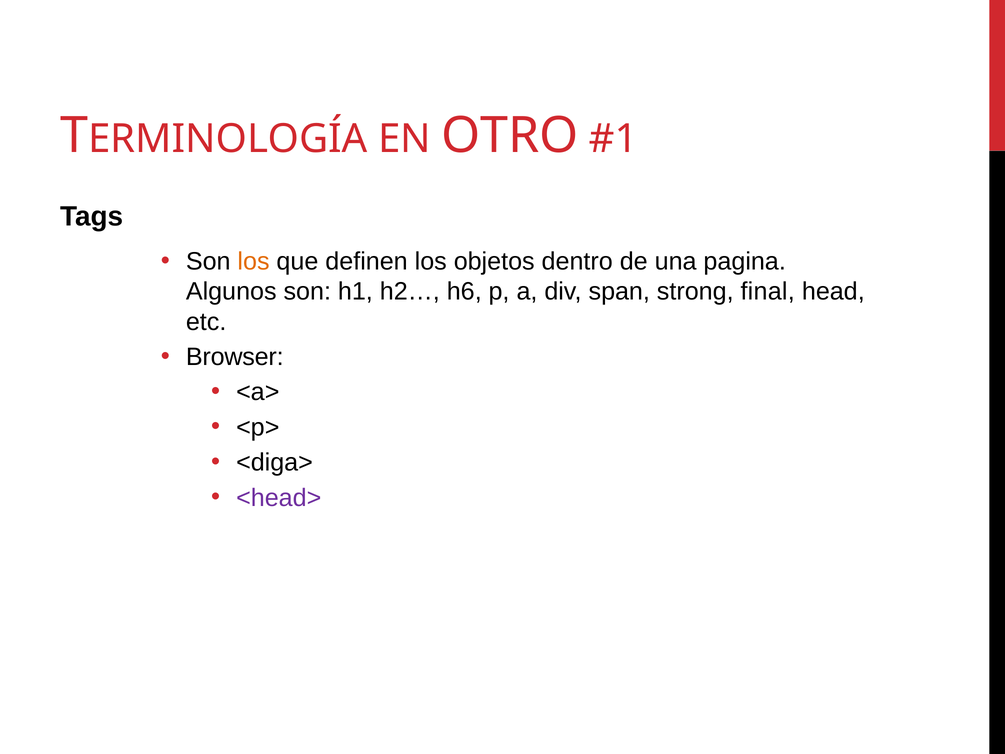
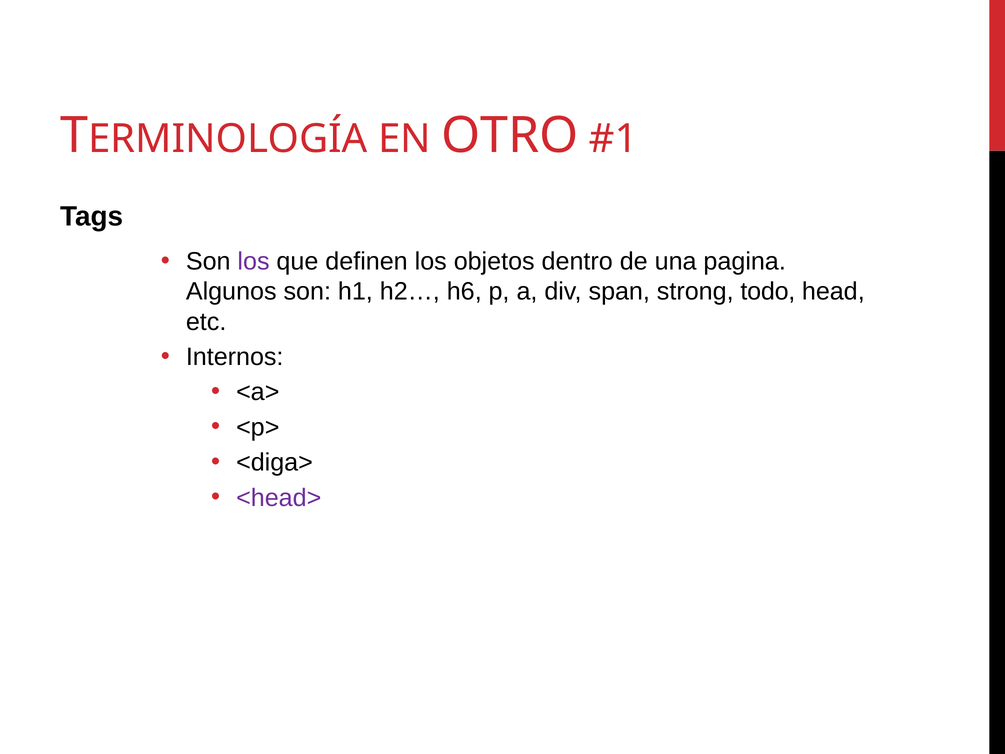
los colour: orange -> purple (254, 261)
final: final -> todo (768, 292)
Browser: Browser -> Internos (235, 357)
